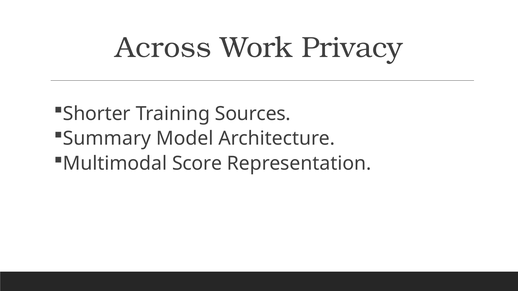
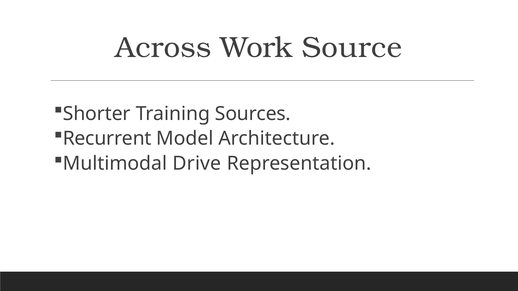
Privacy: Privacy -> Source (352, 48)
Summary: Summary -> Recurrent (107, 139)
Score: Score -> Drive (197, 164)
